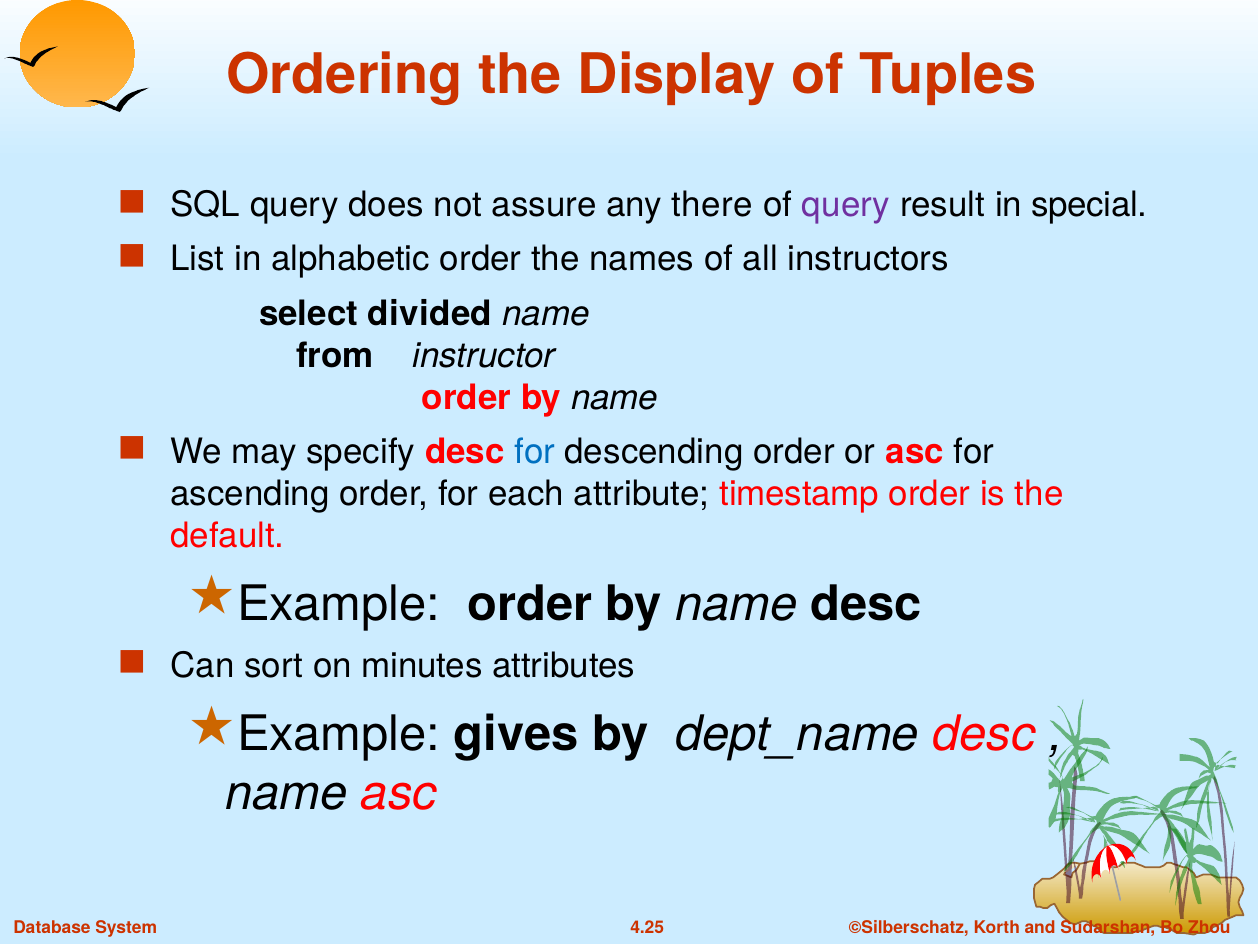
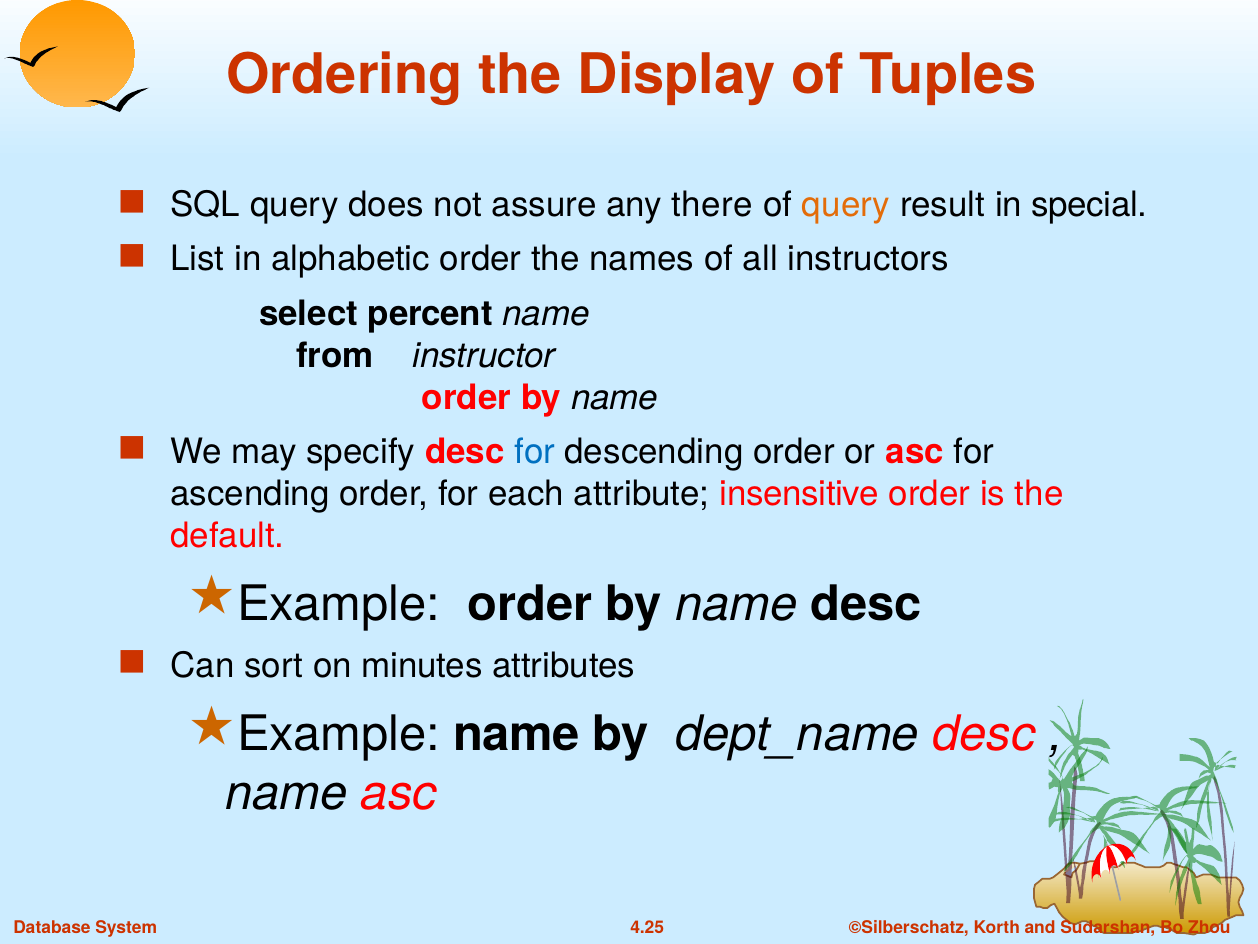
query colour: purple -> orange (846, 205)
divided: divided -> percent (430, 313)
timestamp: timestamp -> insensitive (800, 493)
Example gives: gives -> name (517, 734)
